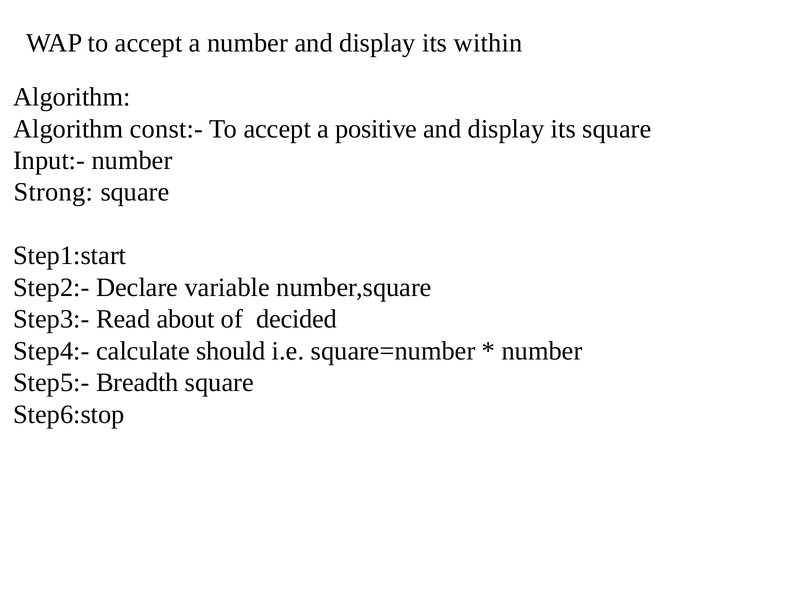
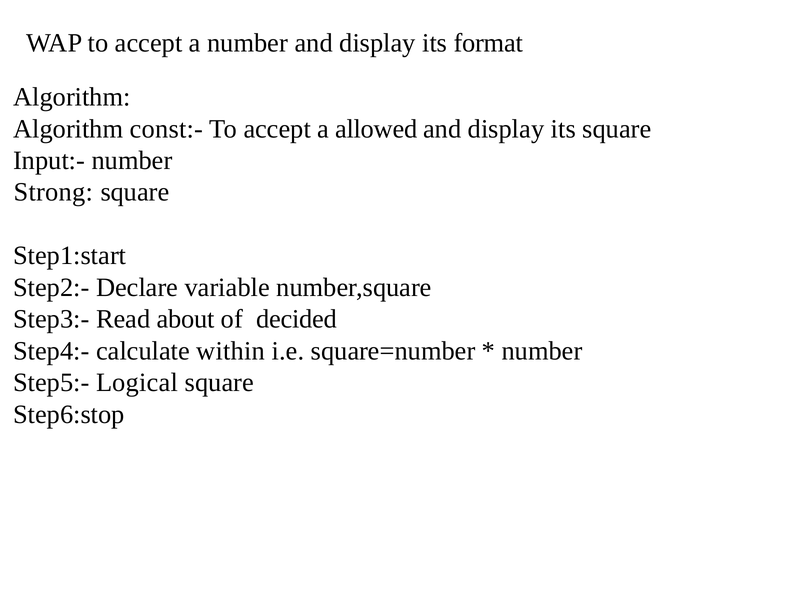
within: within -> format (488, 43)
positive: positive -> allowed (376, 129)
should: should -> within (231, 351)
Breadth: Breadth -> Logical (137, 382)
